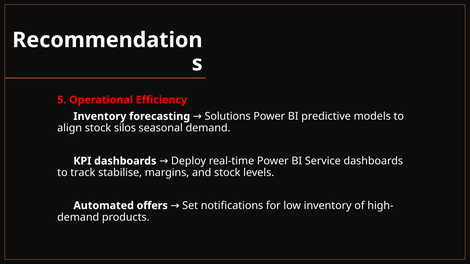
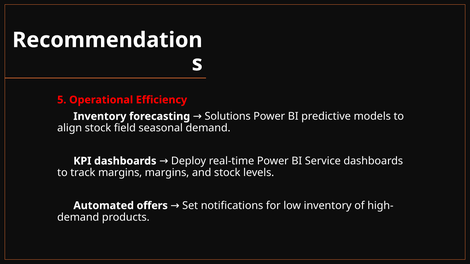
silos: silos -> field (125, 128)
track stabilise: stabilise -> margins (120, 173)
